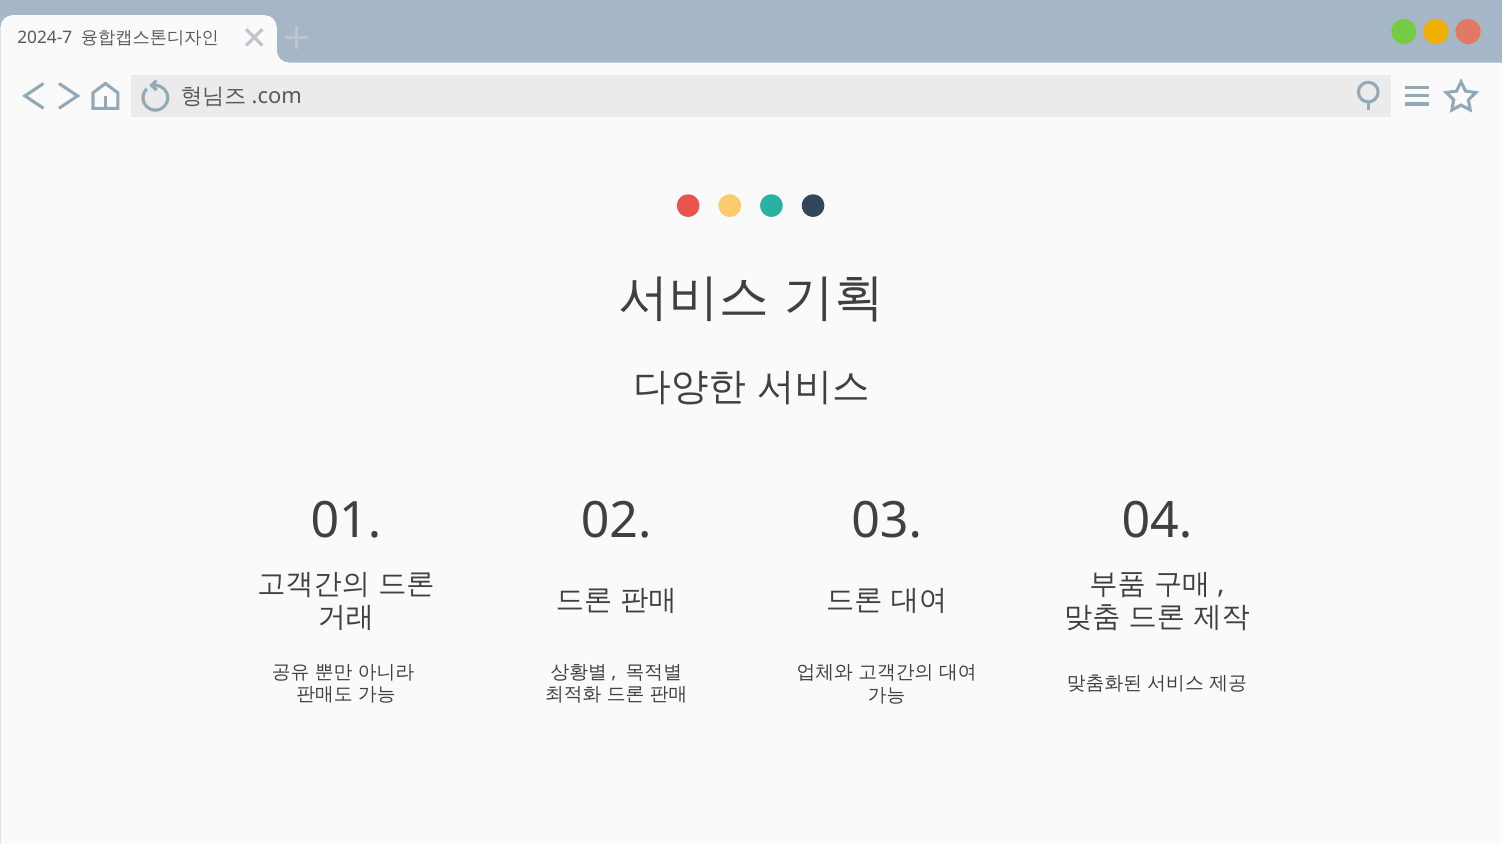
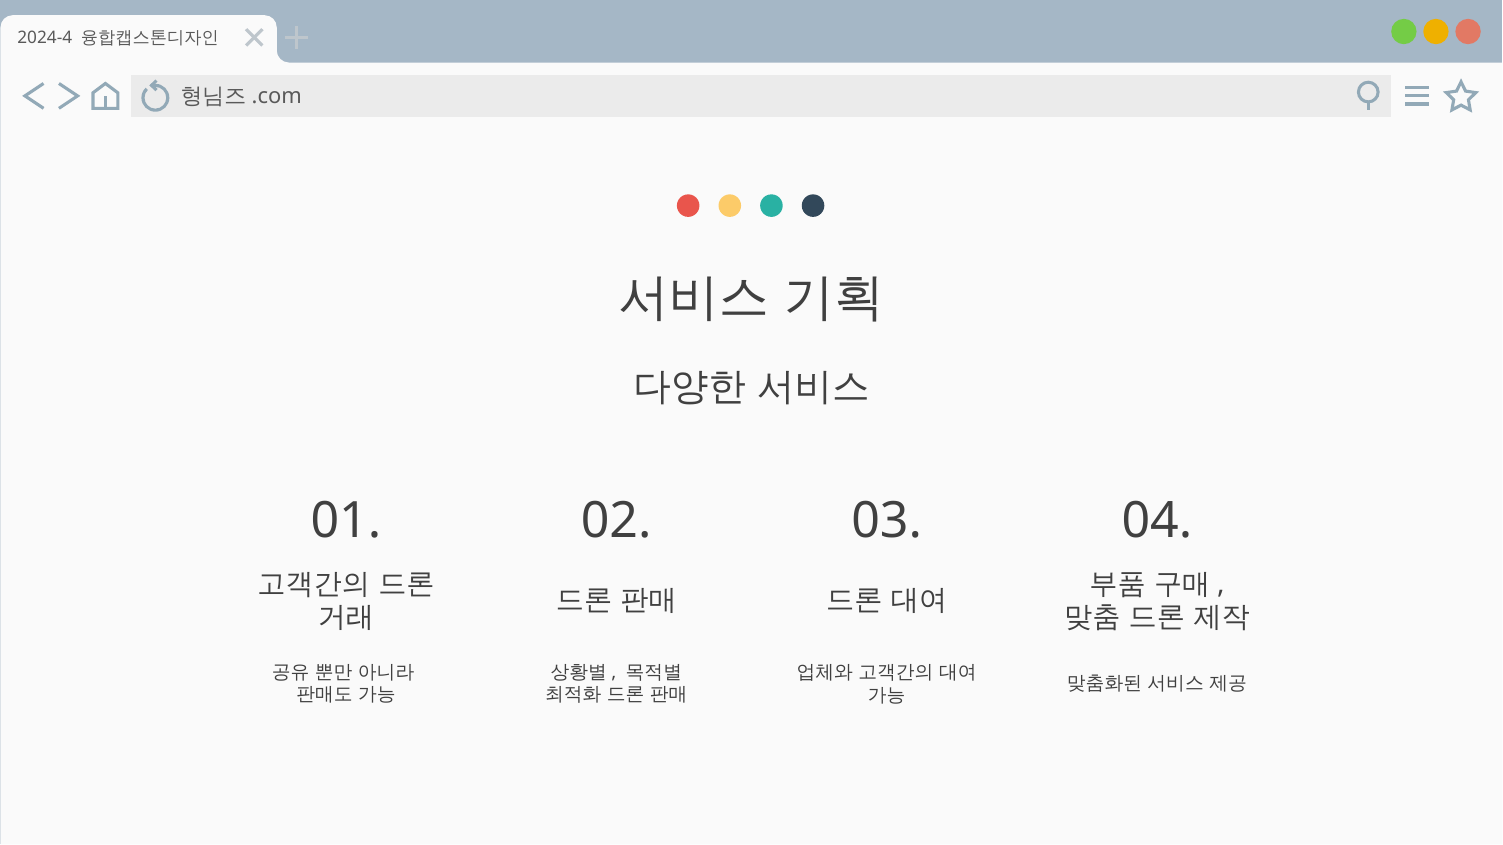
2024-7: 2024-7 -> 2024-4 (45, 38)
